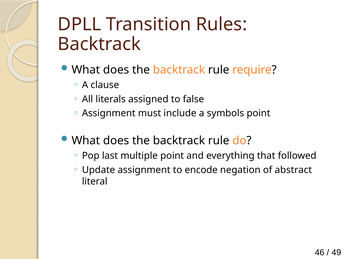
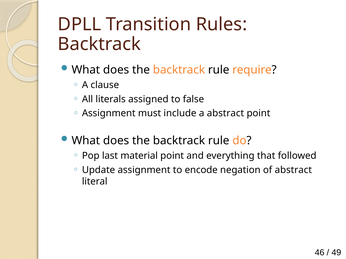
a symbols: symbols -> abstract (225, 114)
multiple: multiple -> material (139, 156)
